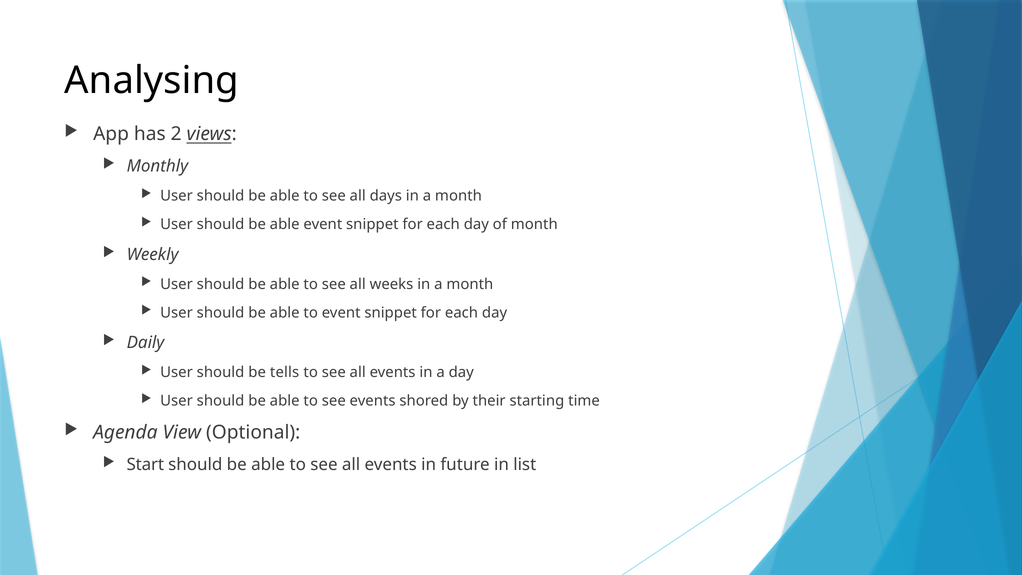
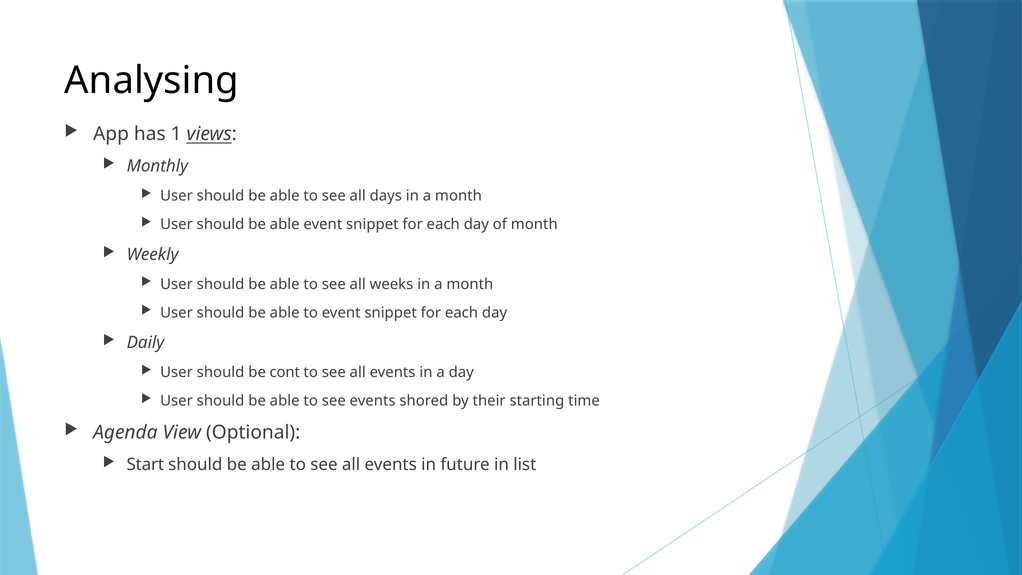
2: 2 -> 1 (176, 134)
tells: tells -> cont (285, 372)
